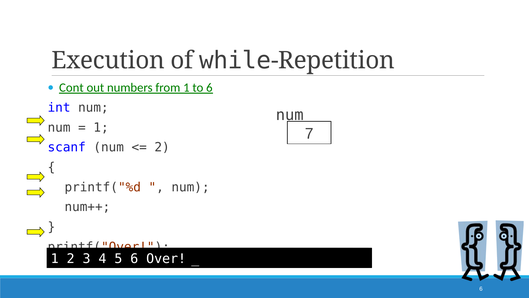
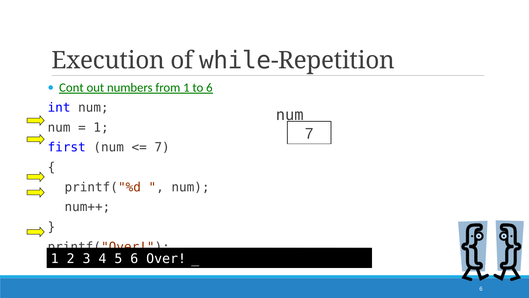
scanf: scanf -> first (67, 147)
2: 2 -> 7 (162, 147)
